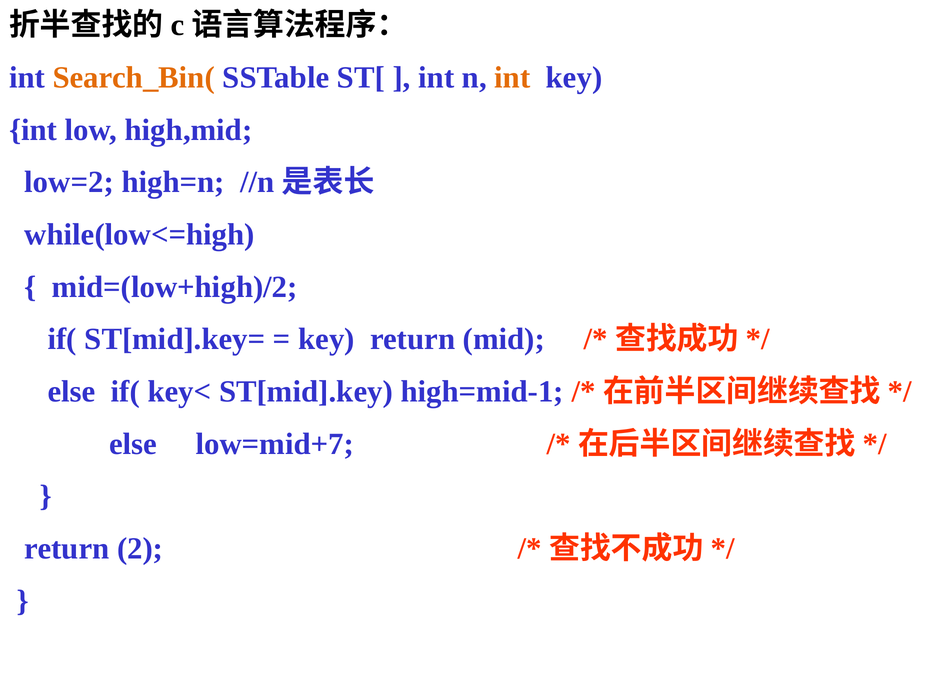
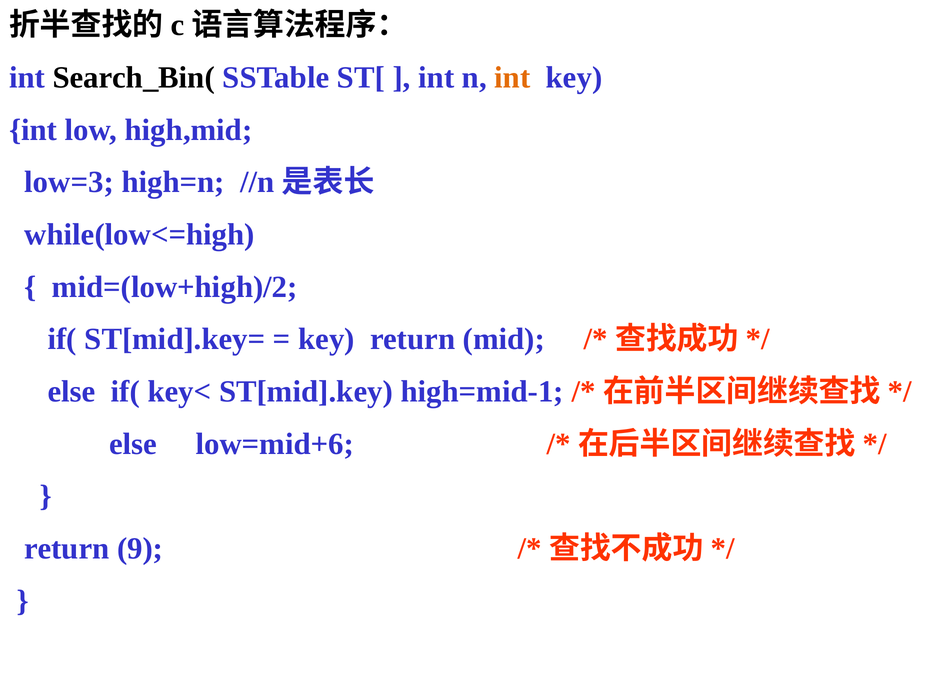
Search_Bin( colour: orange -> black (134, 78)
low=2: low=2 -> low=3 (69, 182)
low=mid+7: low=mid+7 -> low=mid+6 (275, 444)
2: 2 -> 9 (140, 549)
